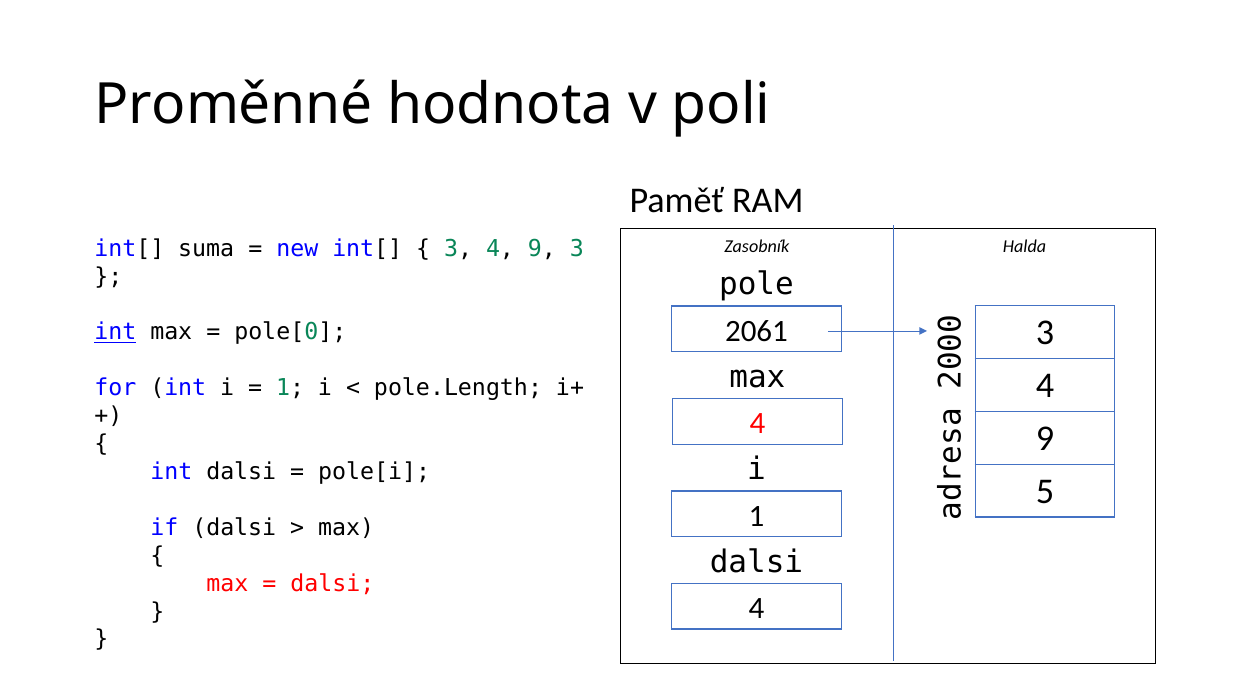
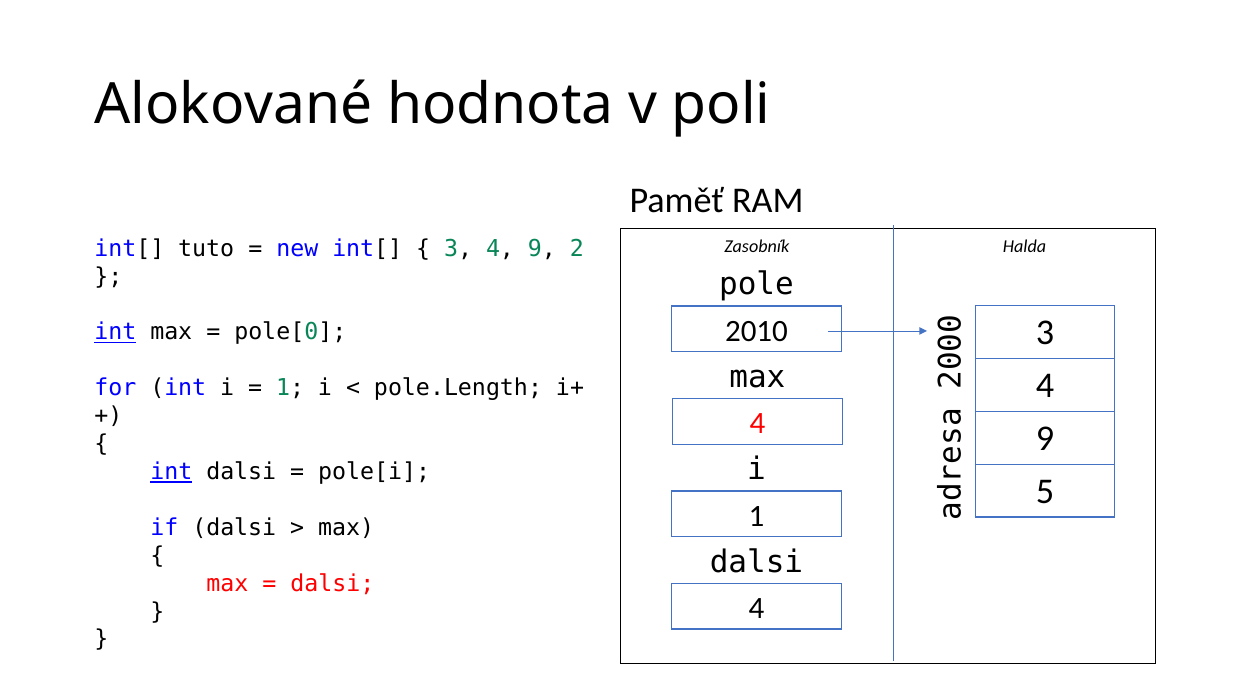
Proměnné: Proměnné -> Alokované (233, 104)
suma: suma -> tuto (206, 248)
9 3: 3 -> 2 (577, 248)
2061: 2061 -> 2010 (756, 331)
int underline: none -> present (171, 472)
